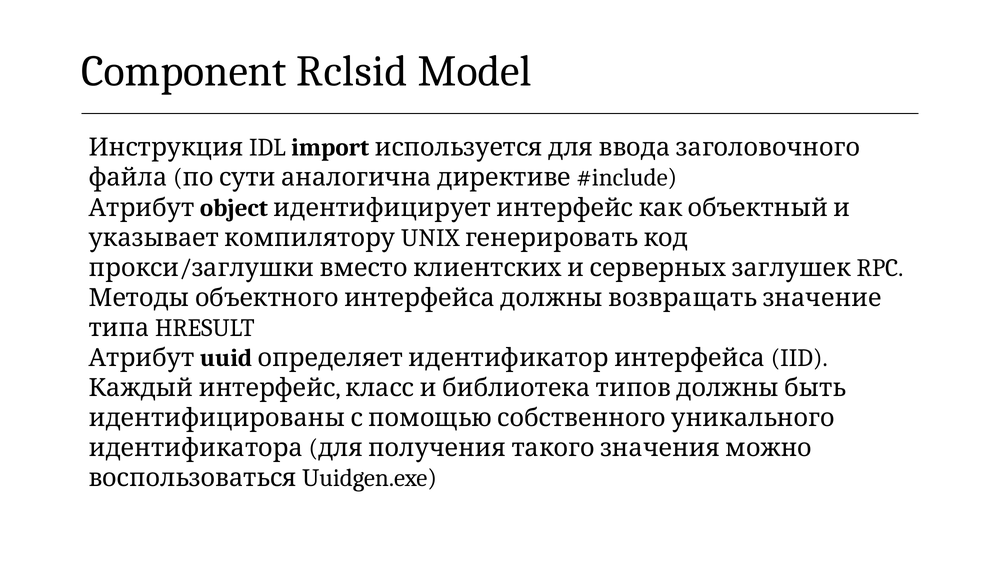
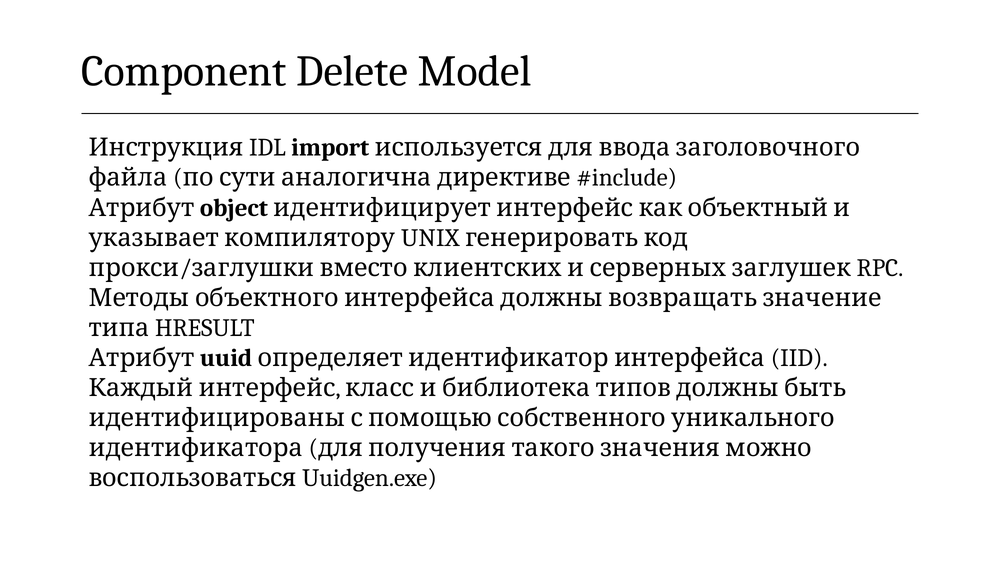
Rclsid: Rclsid -> Delete (352, 71)
